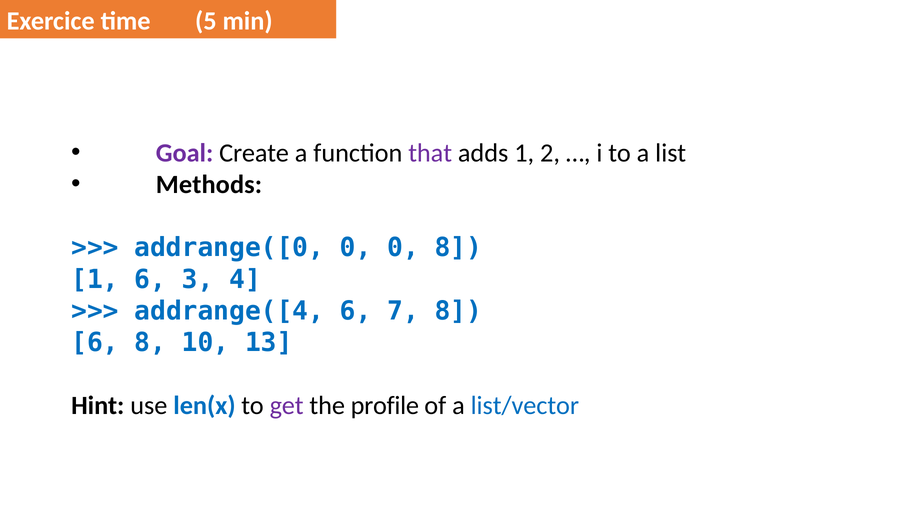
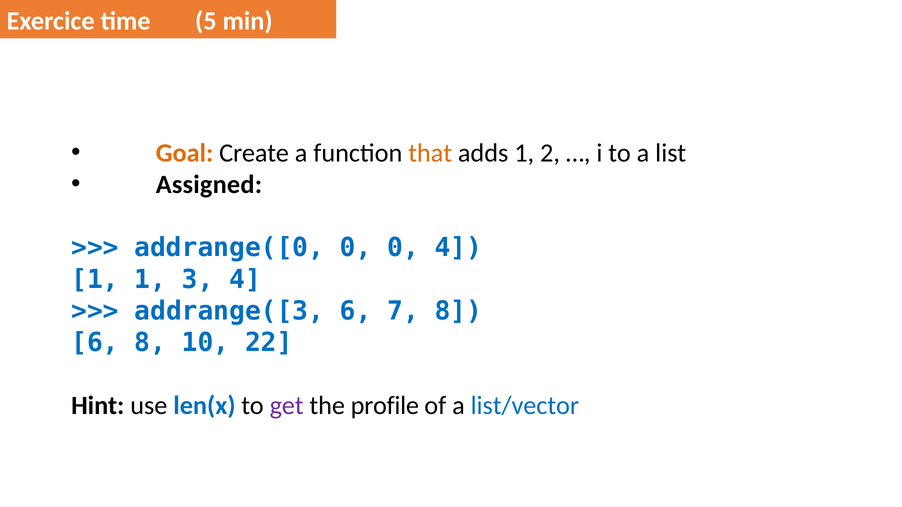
Goal colour: purple -> orange (185, 153)
that colour: purple -> orange (430, 153)
Methods: Methods -> Assigned (209, 185)
0 8: 8 -> 4 (458, 248)
1 6: 6 -> 1 (150, 280)
addrange([4: addrange([4 -> addrange([3 (229, 311)
13: 13 -> 22 (269, 343)
